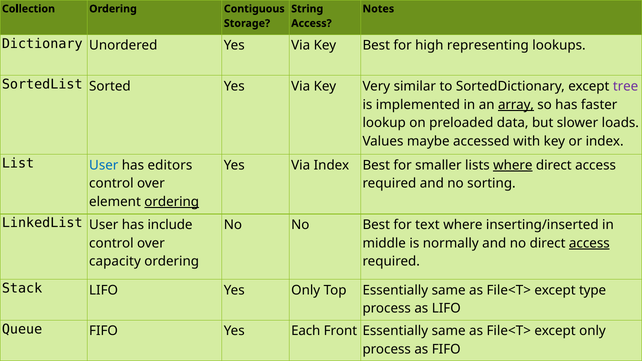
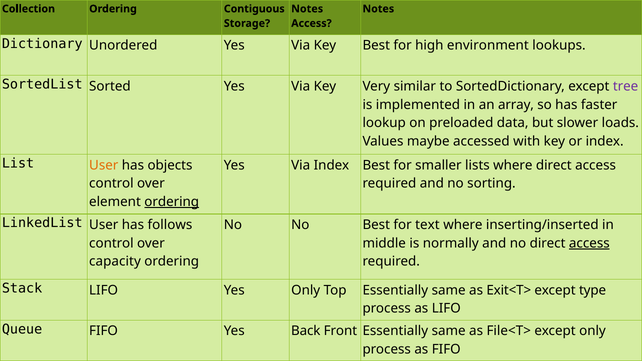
String: String -> Notes (307, 9)
representing: representing -> environment (488, 46)
array underline: present -> none (516, 105)
User colour: blue -> orange (104, 165)
editors: editors -> objects (170, 165)
where underline: present -> none (513, 165)
include: include -> follows (170, 225)
File<T>: File<T> -> Exit<T> (509, 290)
Each: Each -> Back (306, 331)
